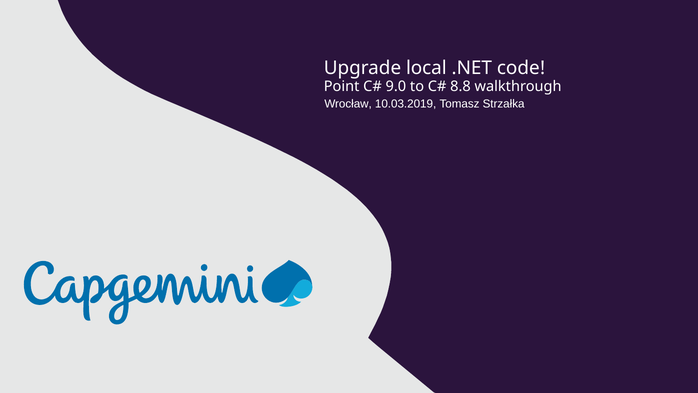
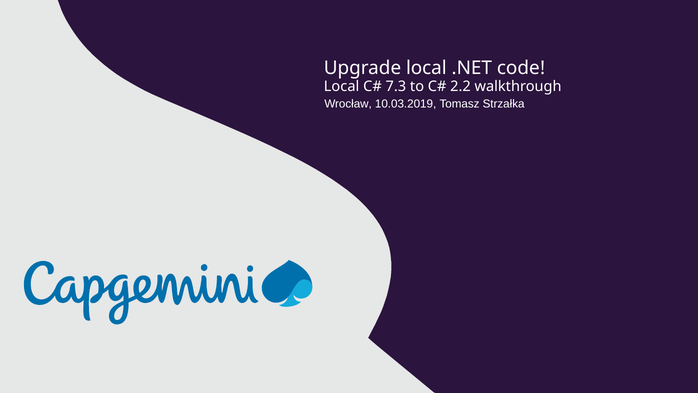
Point: Point -> Local (342, 86)
9.0: 9.0 -> 7.3 (396, 86)
8.8: 8.8 -> 2.2 (460, 86)
